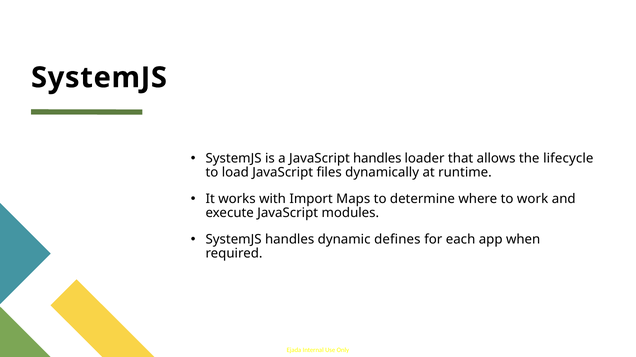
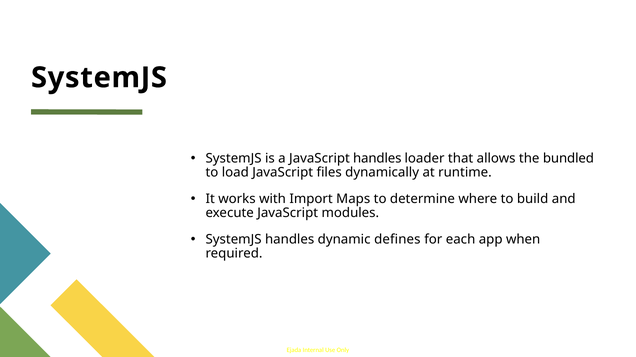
lifecycle: lifecycle -> bundled (568, 159)
work: work -> build (533, 199)
